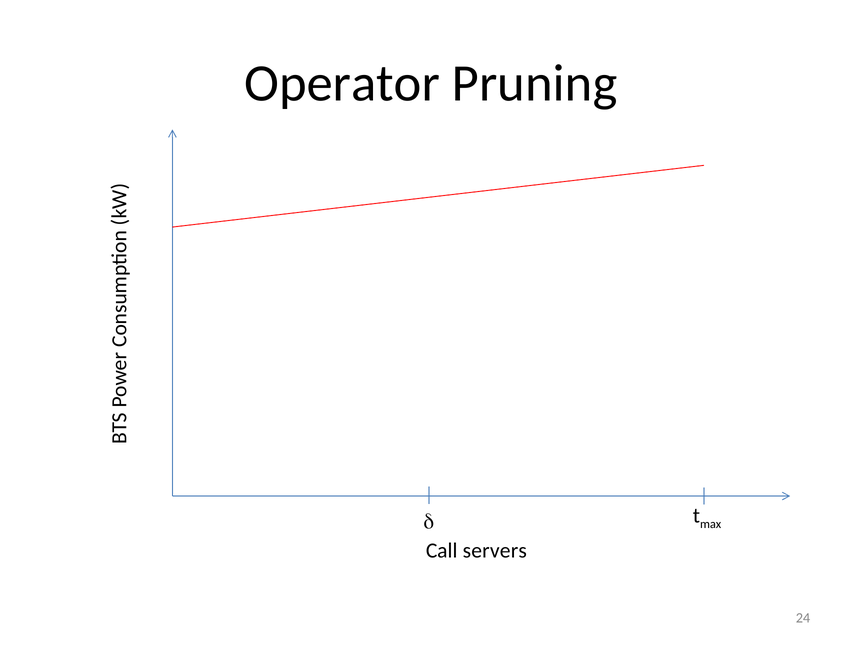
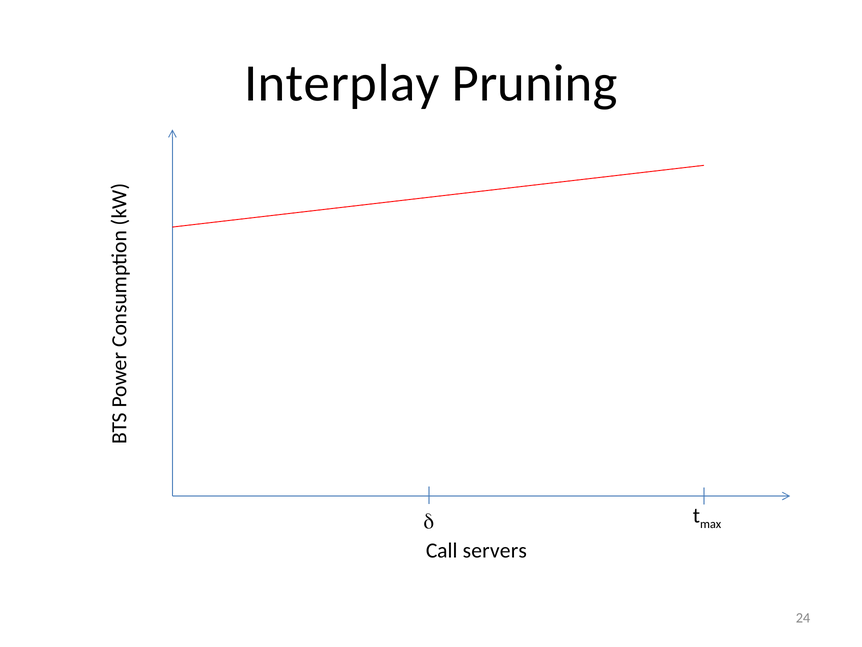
Operator: Operator -> Interplay (342, 83)
